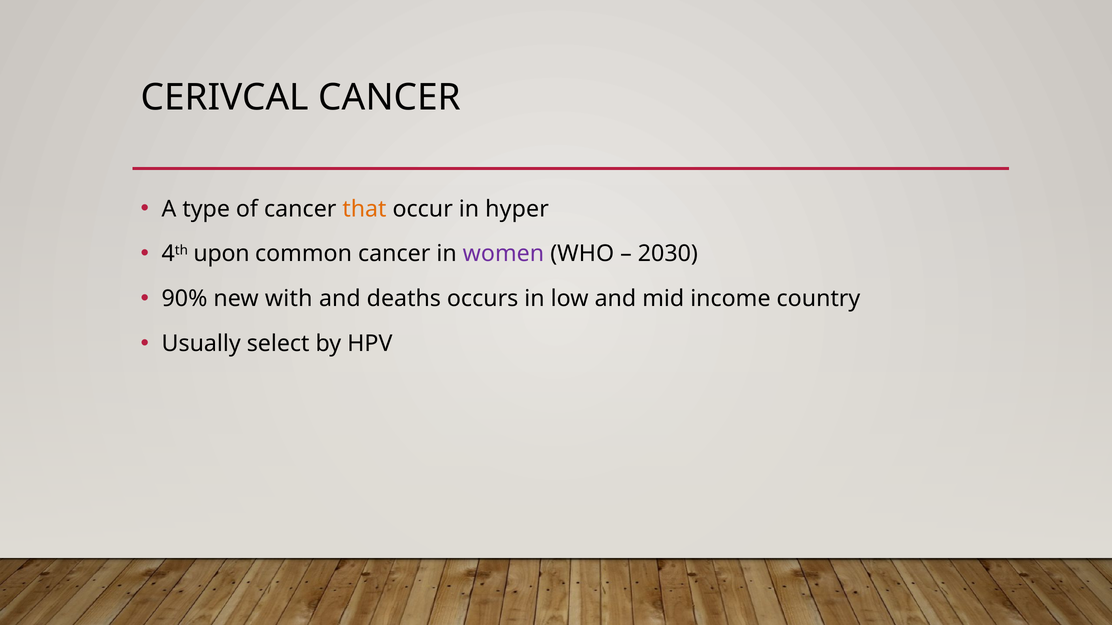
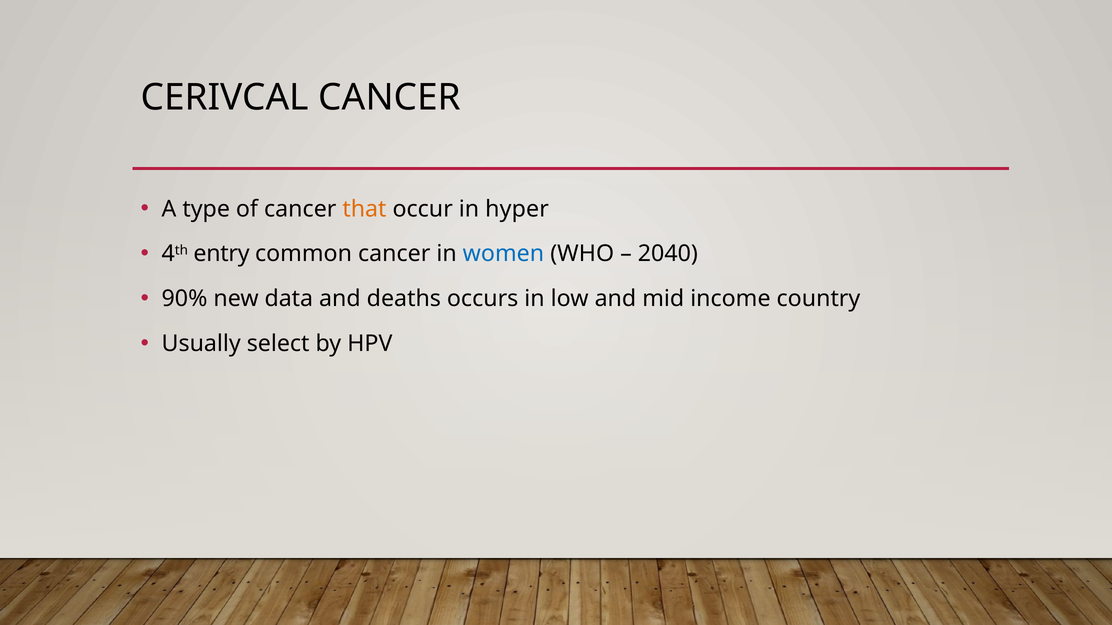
upon: upon -> entry (222, 254)
women colour: purple -> blue (503, 254)
2030: 2030 -> 2040 (668, 254)
with: with -> data (289, 299)
